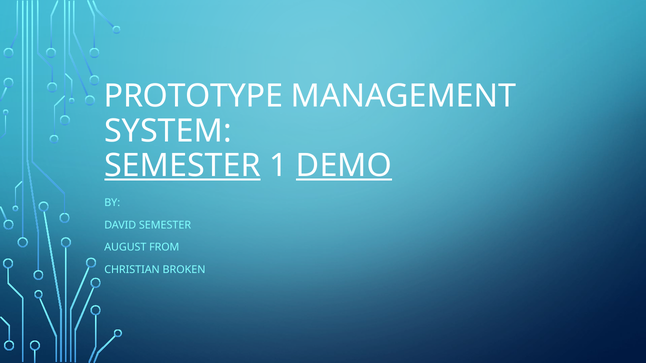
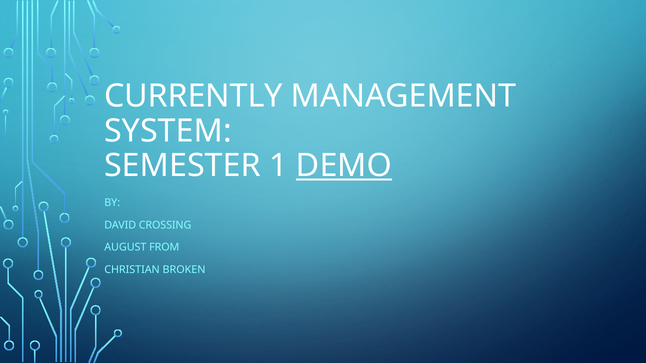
PROTOTYPE: PROTOTYPE -> CURRENTLY (193, 96)
SEMESTER underline: present -> none (182, 166)
DAVID SEMESTER: SEMESTER -> CROSSING (165, 225)
